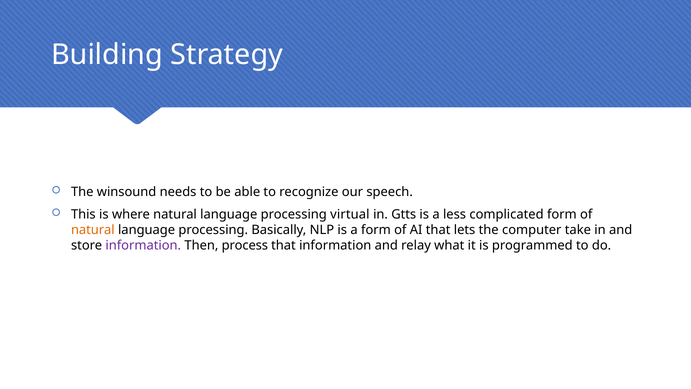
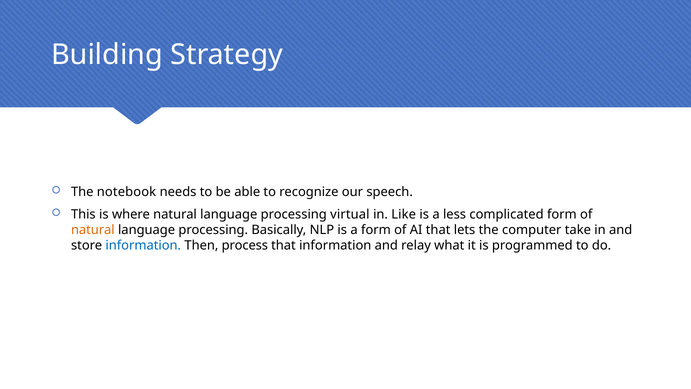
winsound: winsound -> notebook (127, 192)
Gtts: Gtts -> Like (404, 214)
information colour: purple -> blue (143, 245)
